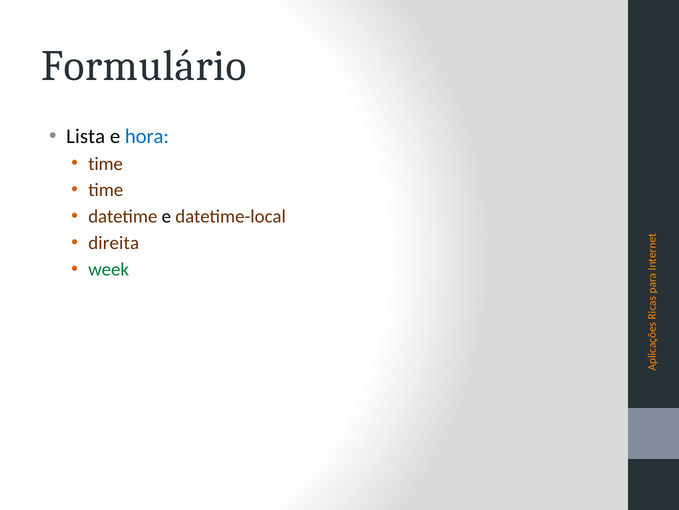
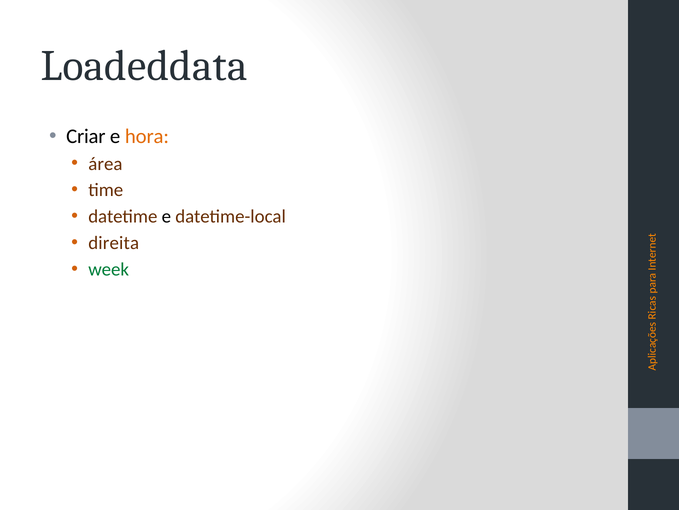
Formulário: Formulário -> Loadeddata (144, 66)
Lista: Lista -> Criar (86, 136)
hora colour: blue -> orange (147, 136)
time: time -> área (105, 164)
